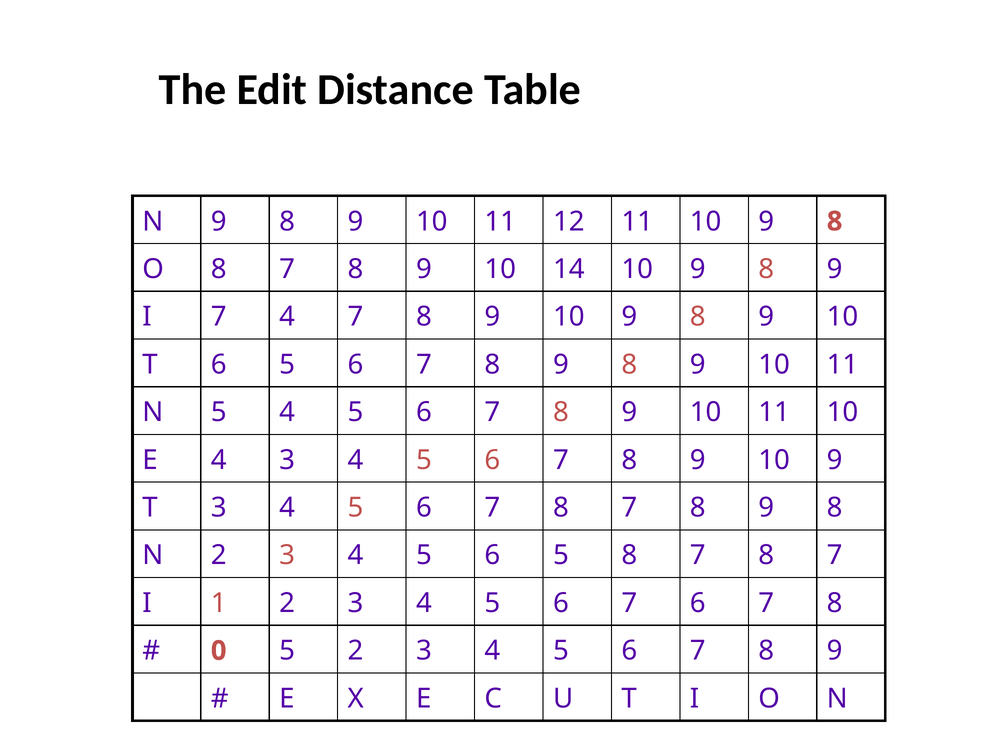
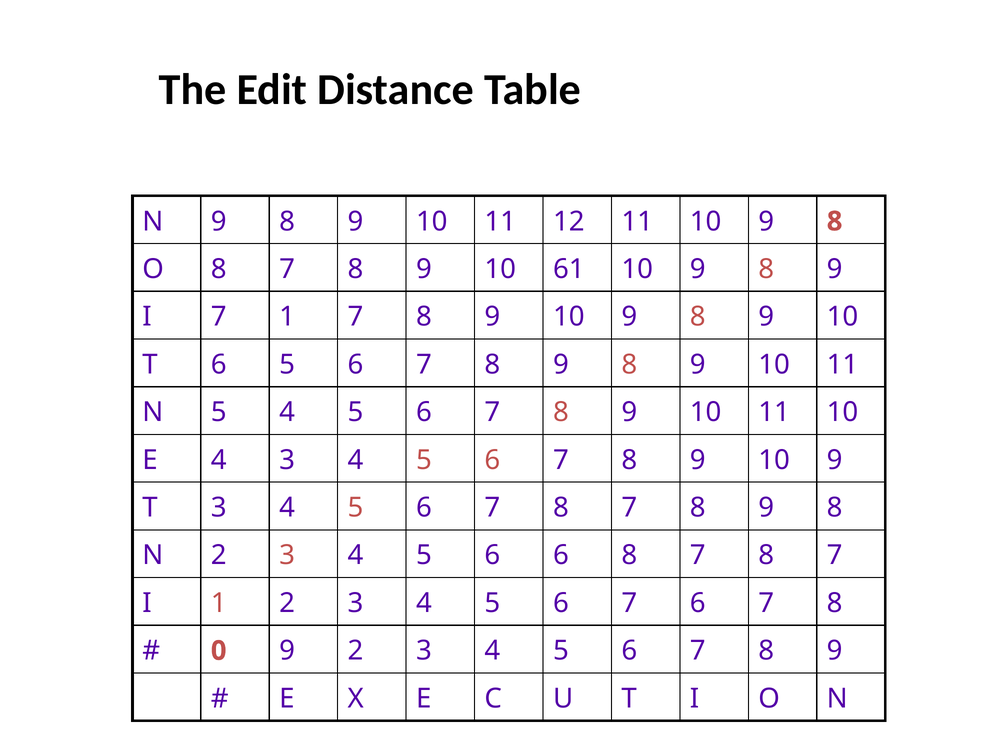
14: 14 -> 61 (569, 269)
7 4: 4 -> 1 (287, 317)
5 6 5: 5 -> 6 (561, 555)
0 5: 5 -> 9 (287, 651)
